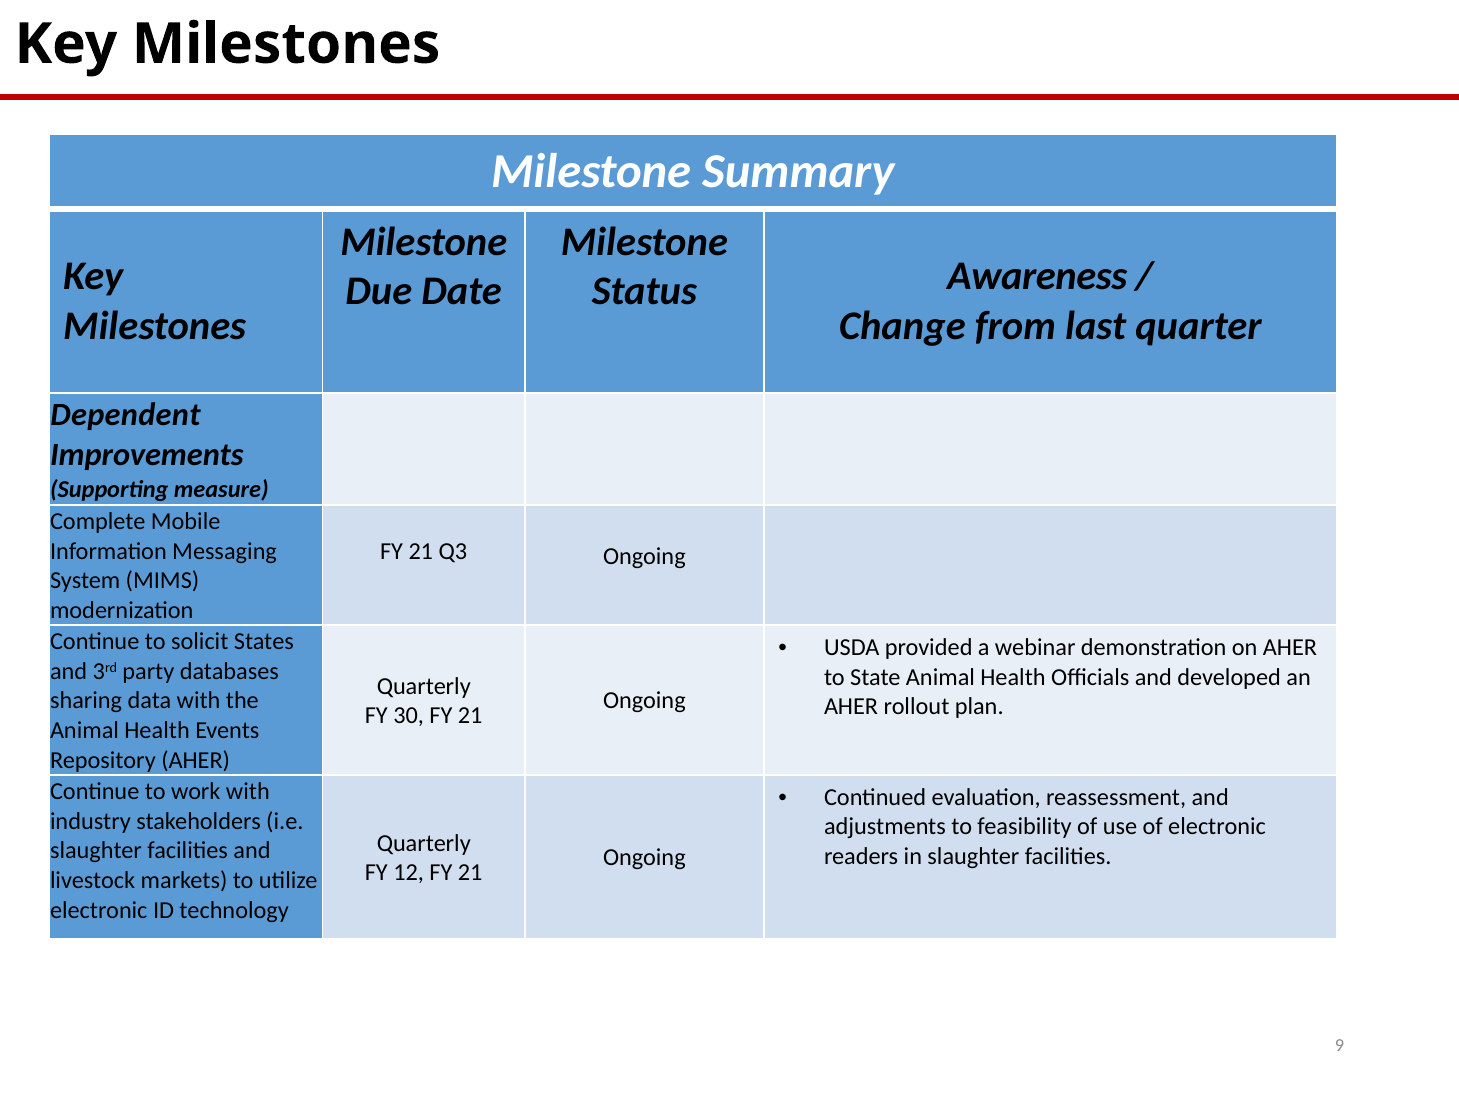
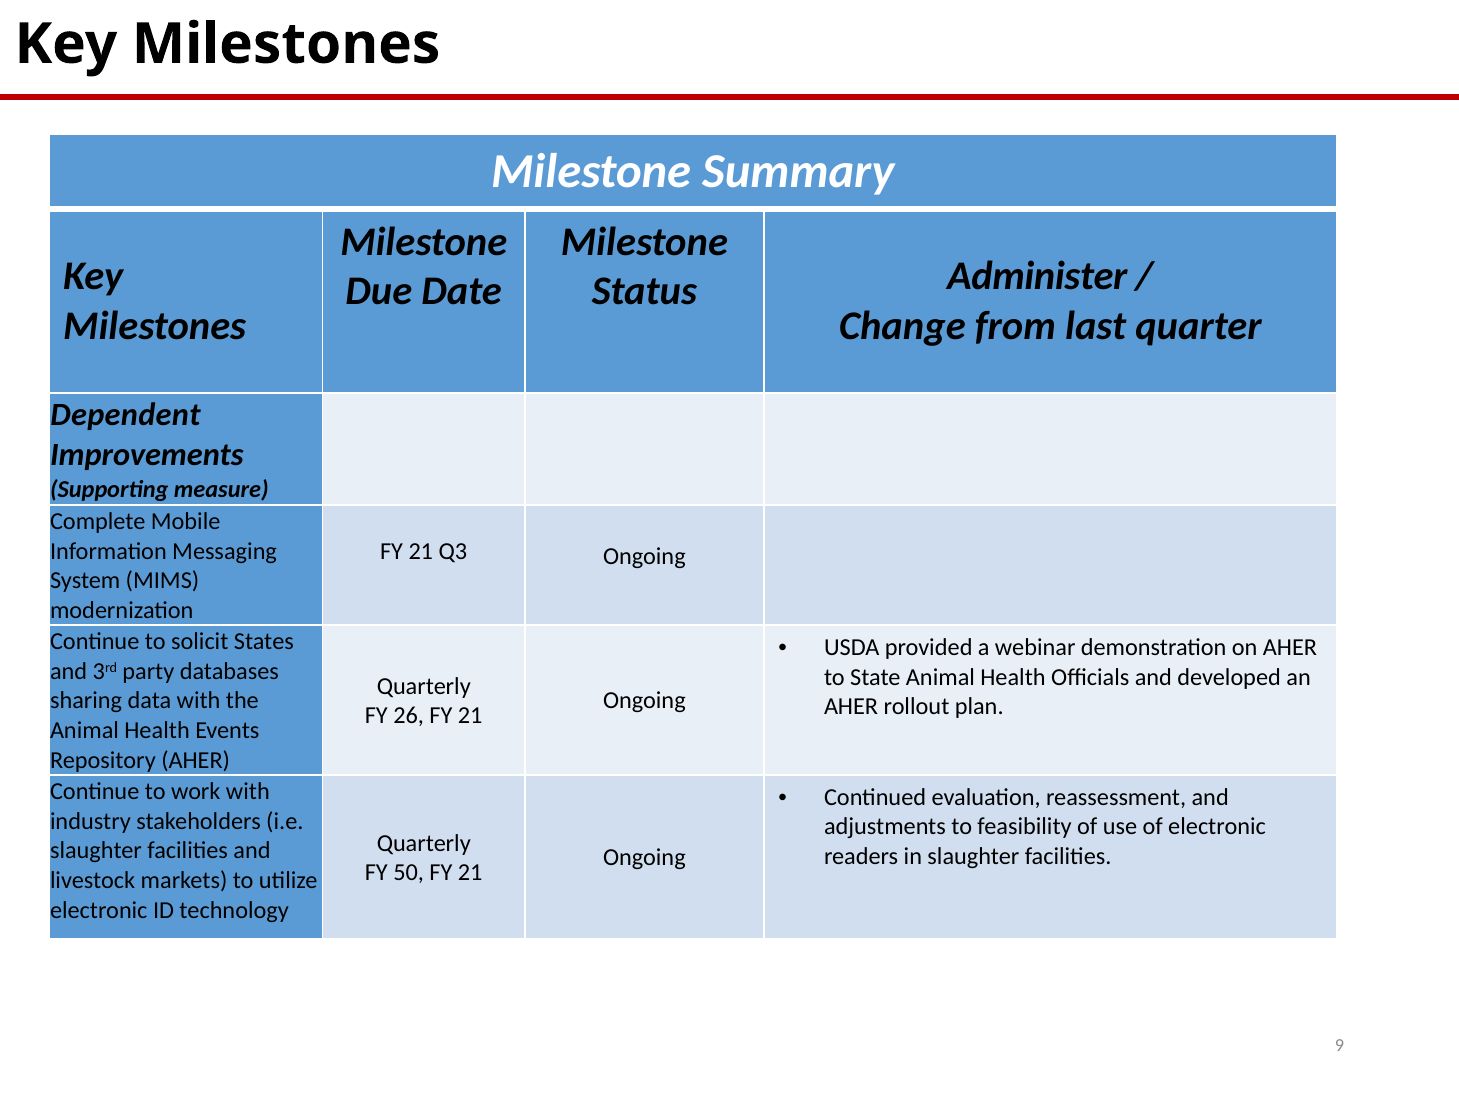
Awareness: Awareness -> Administer (1037, 276)
30: 30 -> 26 (409, 715)
12: 12 -> 50 (409, 872)
